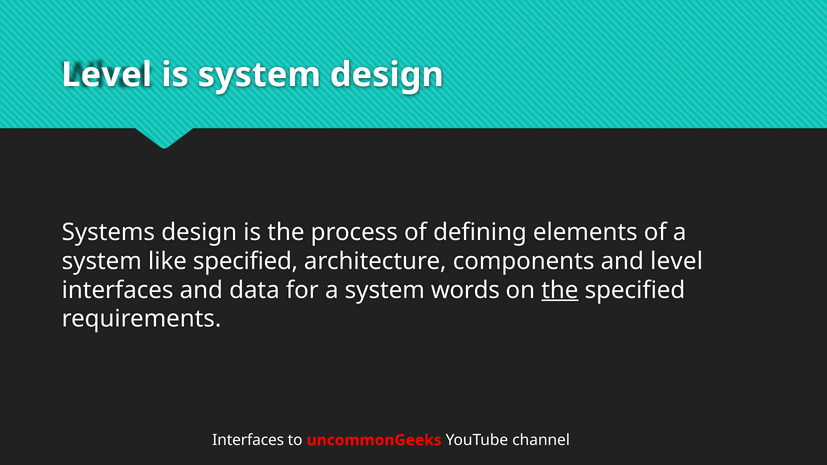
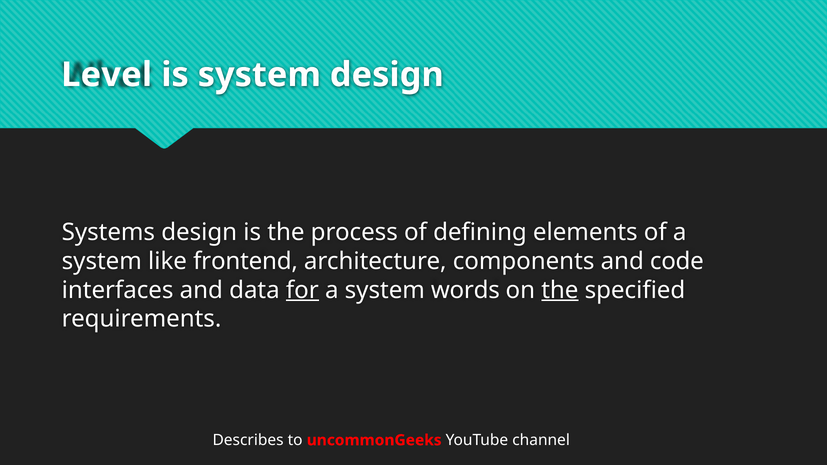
like specified: specified -> frontend (246, 261)
and level: level -> code (677, 261)
for underline: none -> present (302, 290)
Interfaces: Interfaces -> Describes (248, 440)
